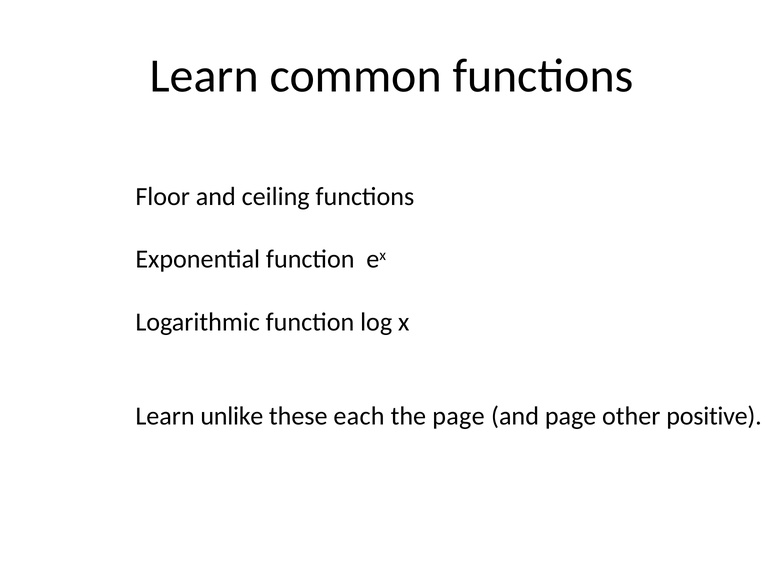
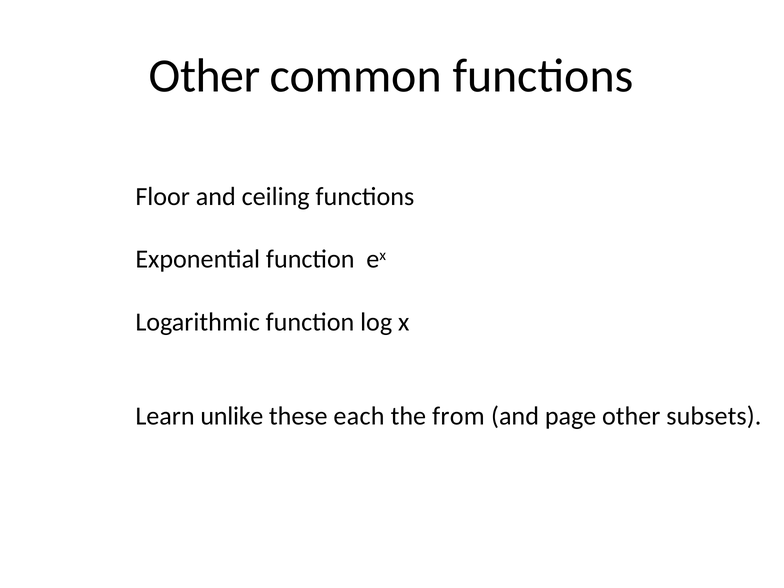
Learn: Learn -> Other (205, 76)
the page: page -> from (458, 416)
positive: positive -> subsets (714, 416)
